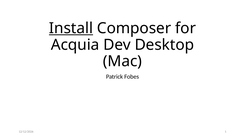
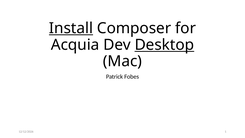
Desktop underline: none -> present (164, 45)
